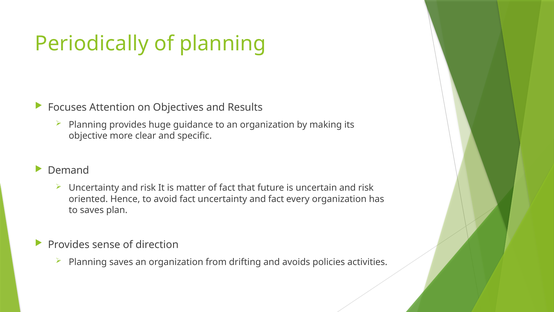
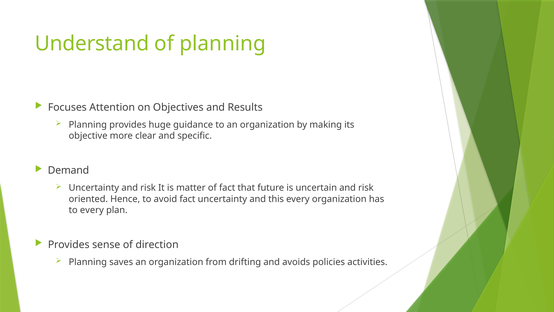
Periodically: Periodically -> Understand (92, 44)
and fact: fact -> this (276, 199)
to saves: saves -> every (92, 210)
